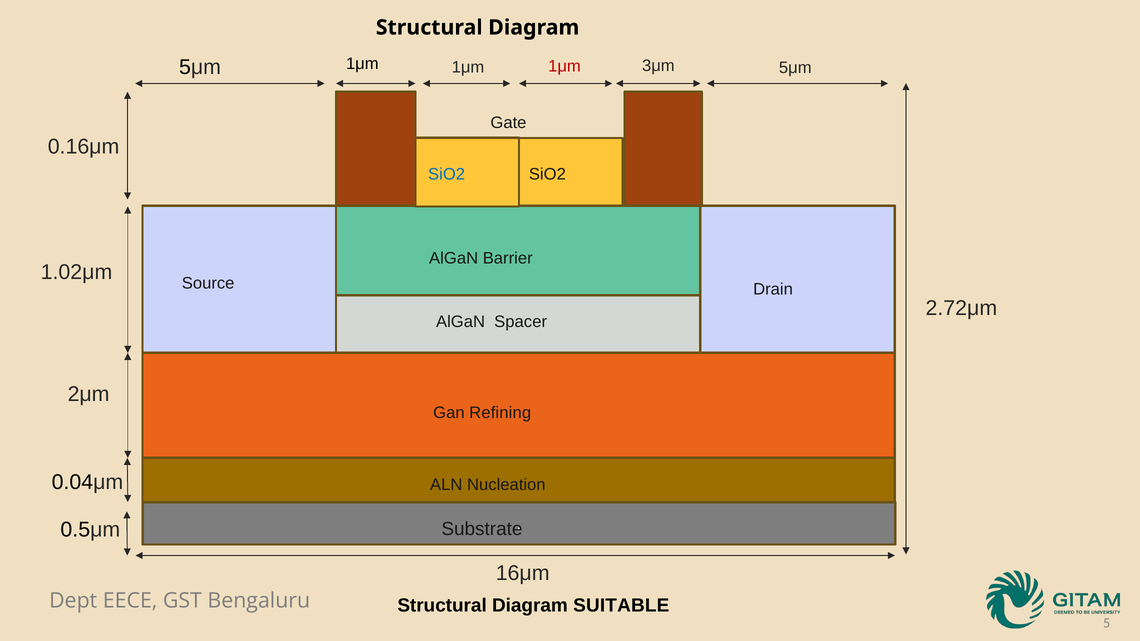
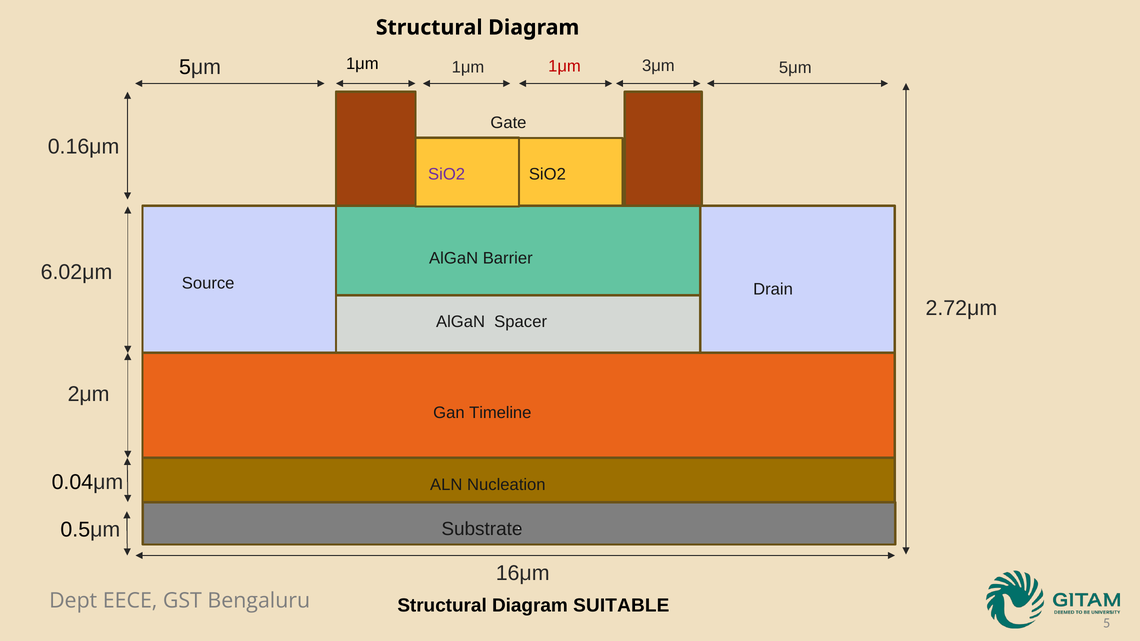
SiO2 colour: blue -> purple (447, 174)
1.02μm: 1.02μm -> 6.02μm (77, 272)
Refining: Refining -> Timeline (500, 413)
